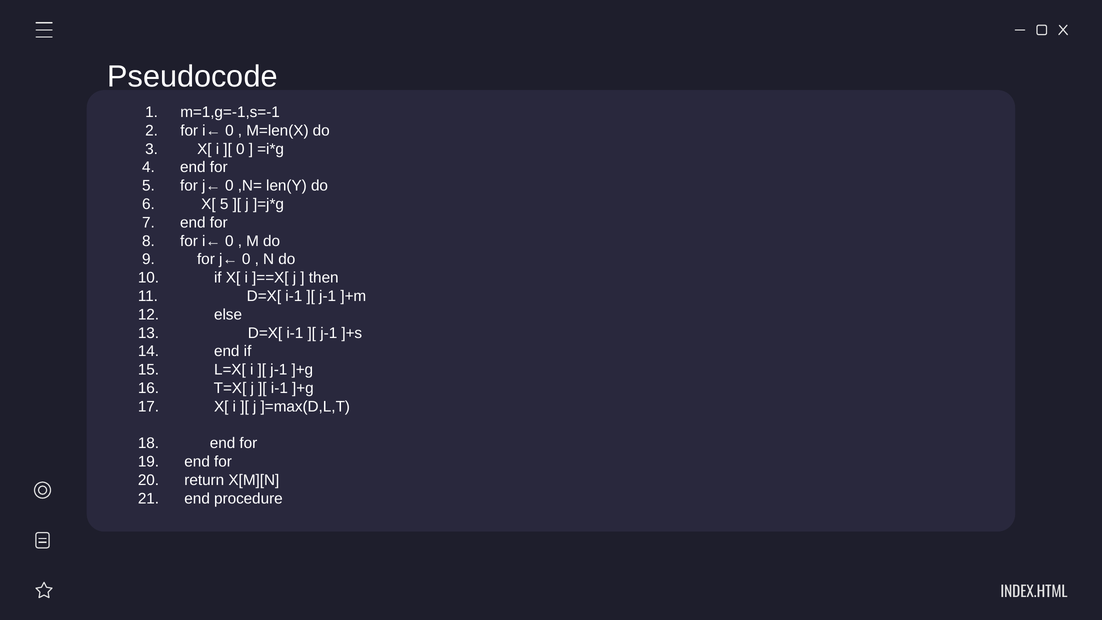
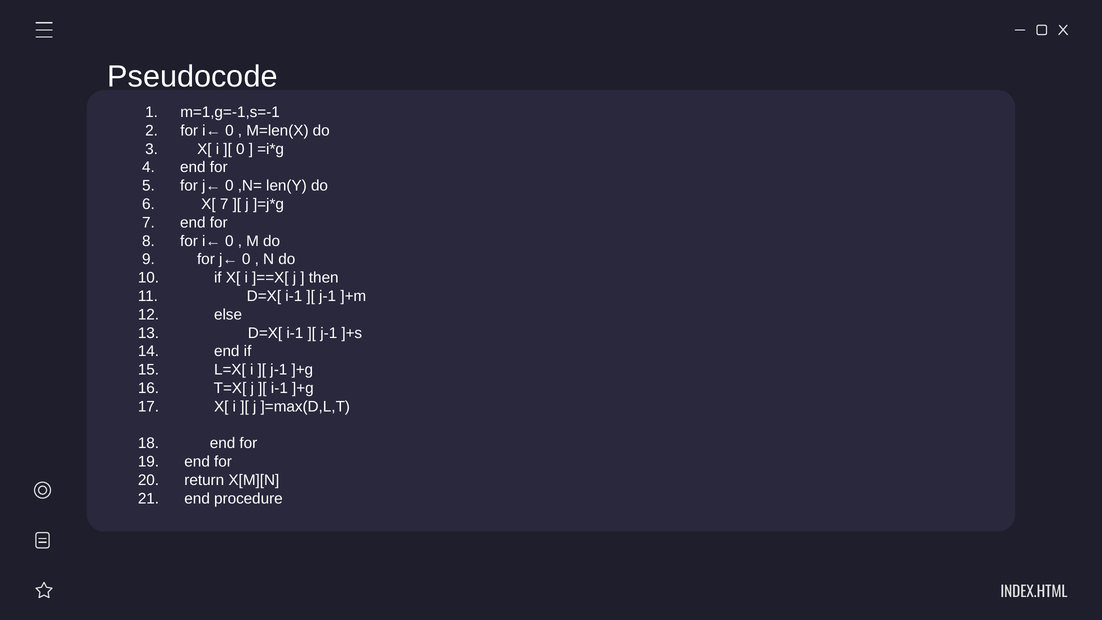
X[ 5: 5 -> 7 (224, 204)
